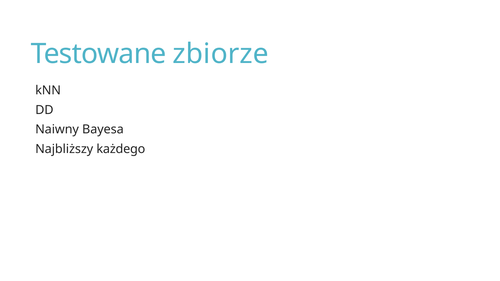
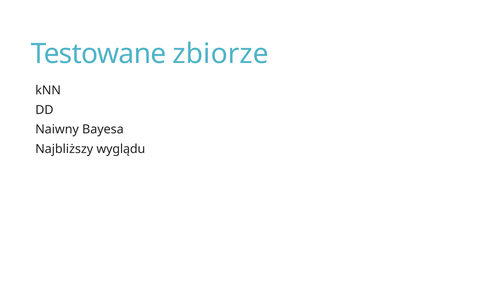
każdego: każdego -> wyglądu (121, 149)
